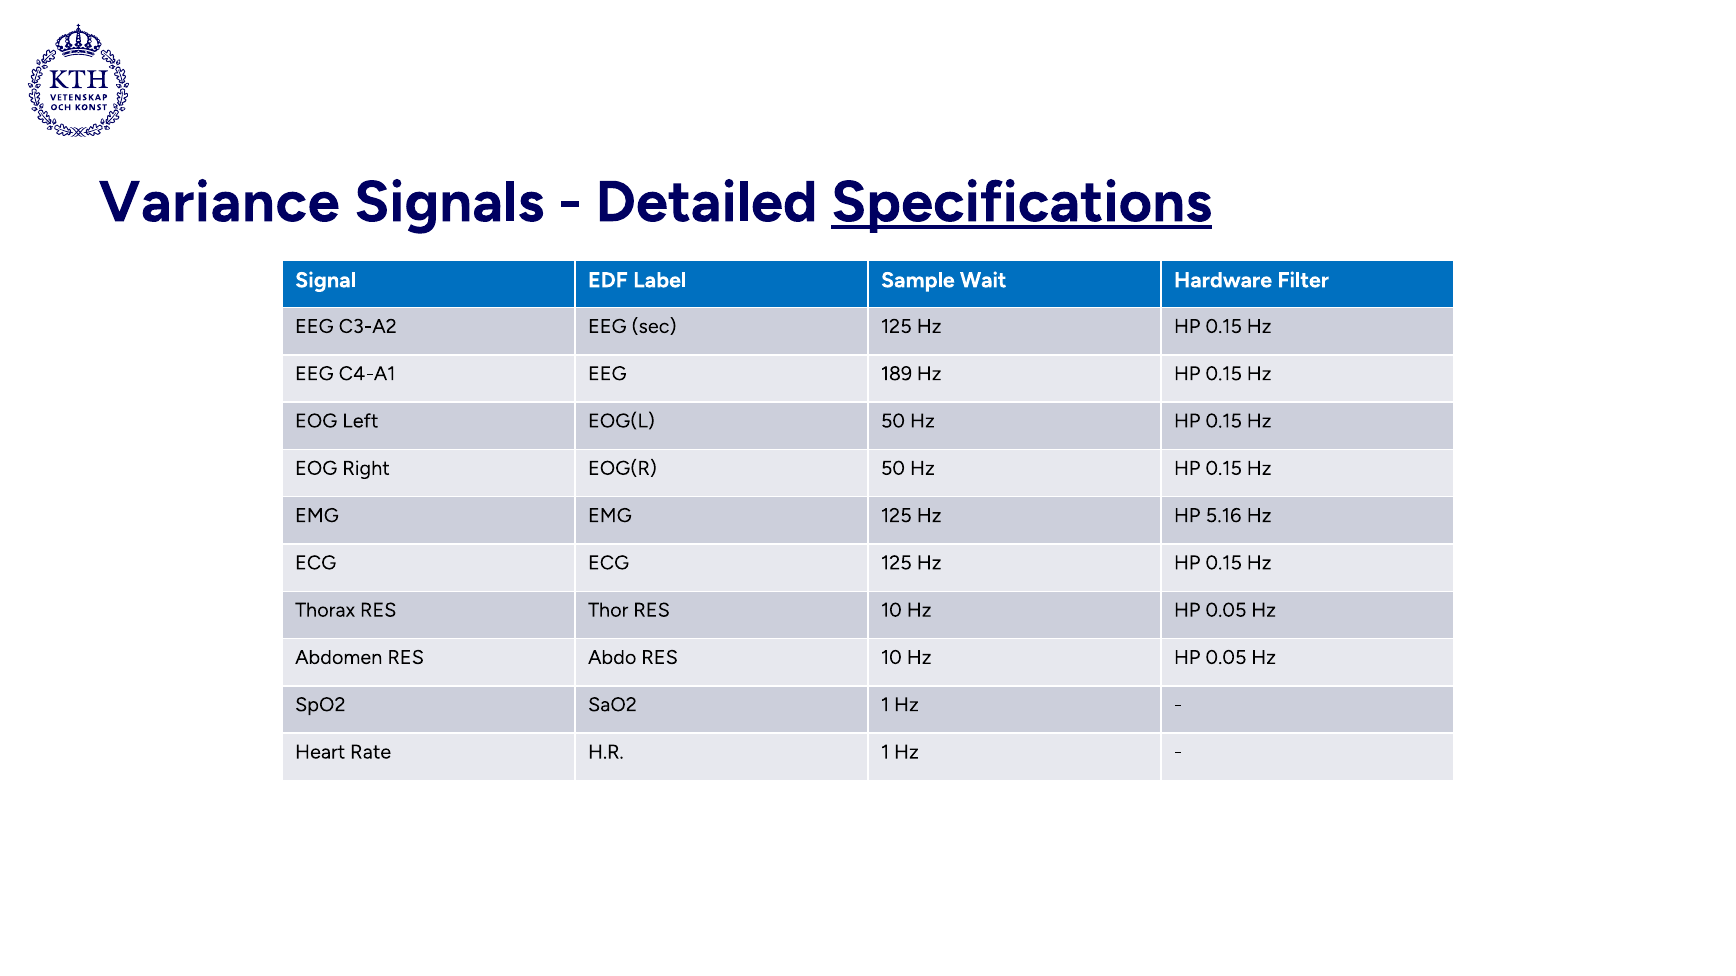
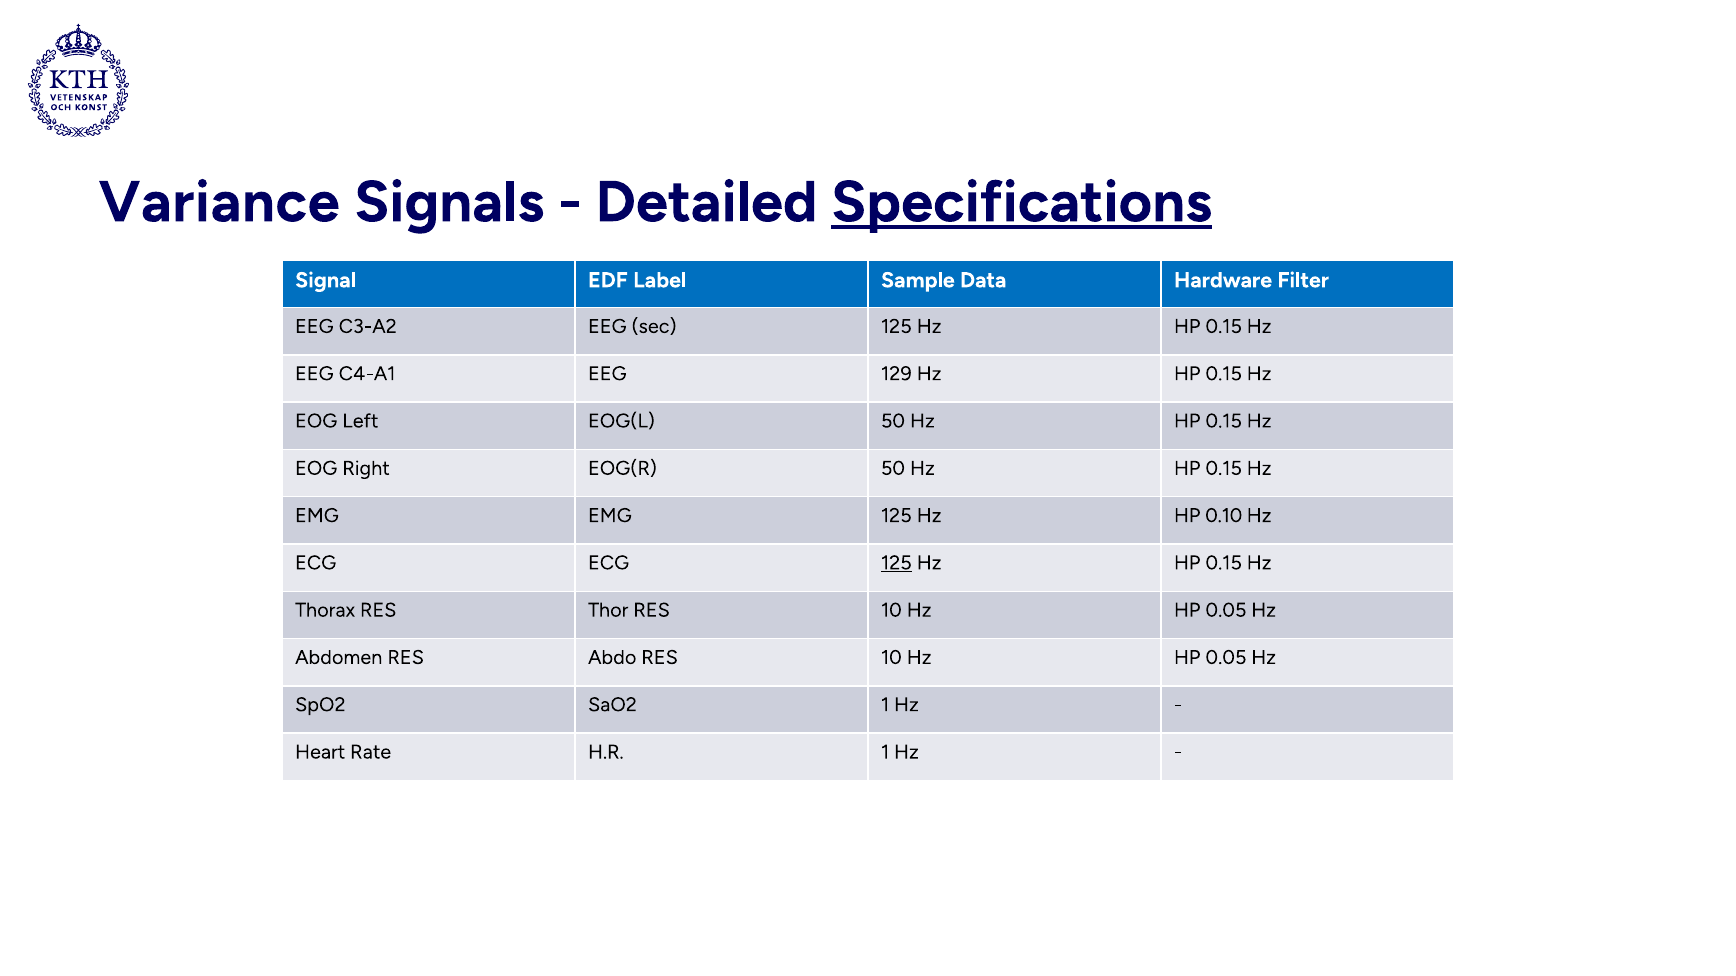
Wait: Wait -> Data (983, 280)
189: 189 -> 129 (896, 374)
5.16: 5.16 -> 0.10 (1224, 516)
125 underline: none -> present (896, 563)
